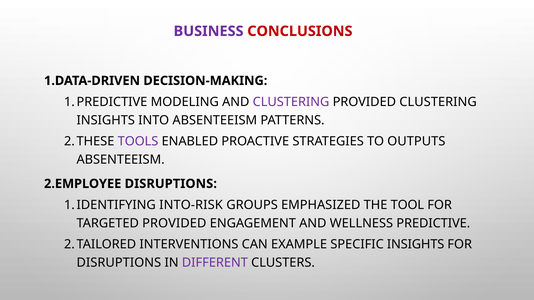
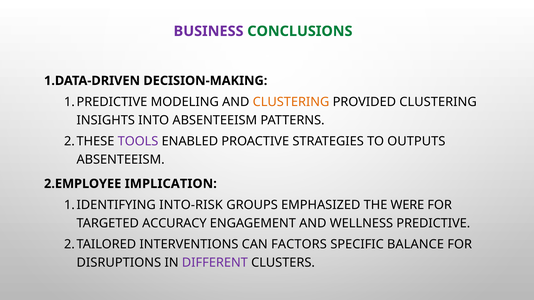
CONCLUSIONS colour: red -> green (300, 31)
CLUSTERING colour: purple -> orange (291, 102)
DISRUPTIONS: DISRUPTIONS -> IMPLICATION (171, 184)
TOOL: TOOL -> WERE (407, 205)
TARGETED PROVIDED: PROVIDED -> ACCURACY (174, 224)
EXAMPLE: EXAMPLE -> FACTORS (299, 245)
SPECIFIC INSIGHTS: INSIGHTS -> BALANCE (416, 245)
